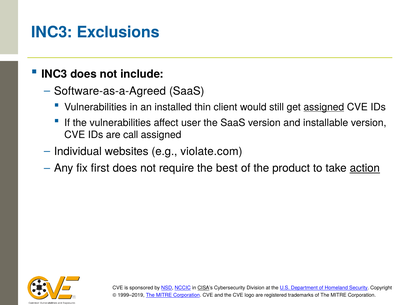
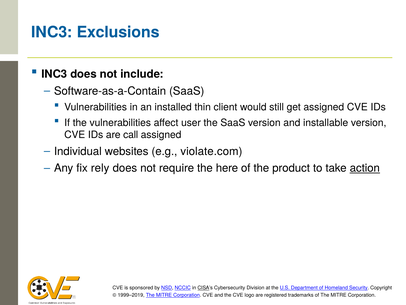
Software-as-a-Agreed: Software-as-a-Agreed -> Software-as-a-Contain (110, 91)
assigned underline: present -> none (324, 107)
first: first -> rely (100, 168)
best: best -> here (227, 168)
